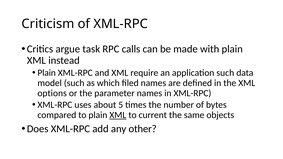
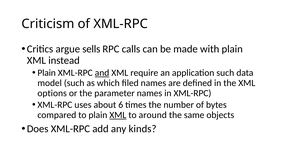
task: task -> sells (91, 49)
and underline: none -> present (102, 73)
5: 5 -> 6 (121, 105)
current: current -> around (153, 115)
other: other -> kinds (143, 129)
